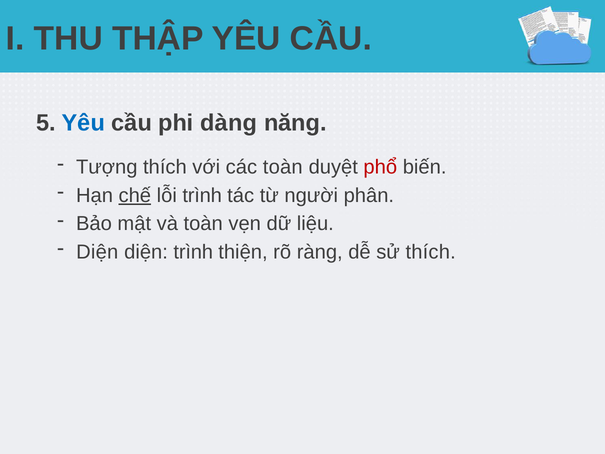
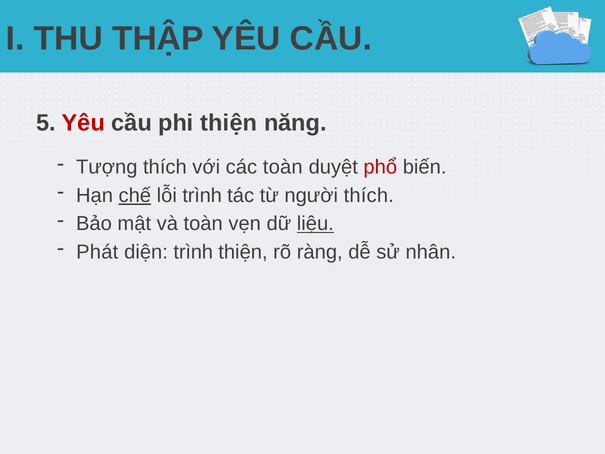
Yêu colour: blue -> red (83, 123)
phi dàng: dàng -> thiện (229, 123)
người phân: phân -> thích (369, 195)
liệu underline: none -> present (315, 224)
Diện: Diện -> Phát (97, 252)
sử thích: thích -> nhân (431, 252)
